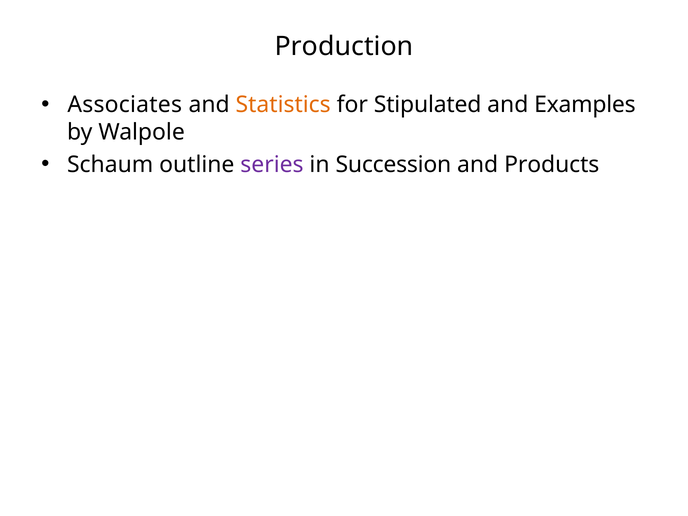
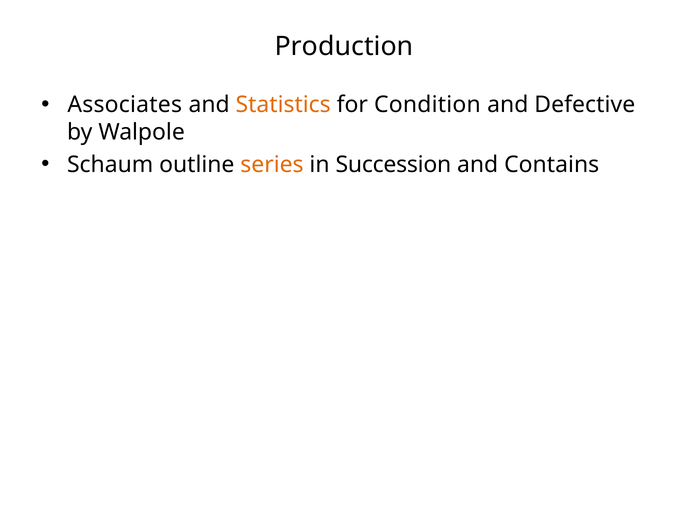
Stipulated: Stipulated -> Condition (427, 105)
Examples: Examples -> Defective (585, 105)
series colour: purple -> orange (272, 164)
Products: Products -> Contains (552, 164)
